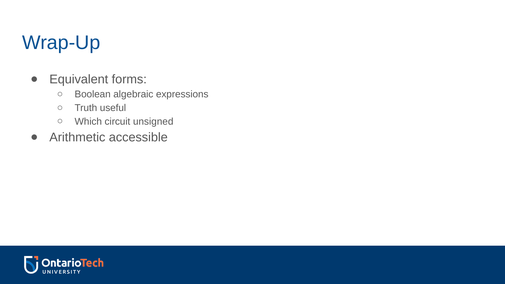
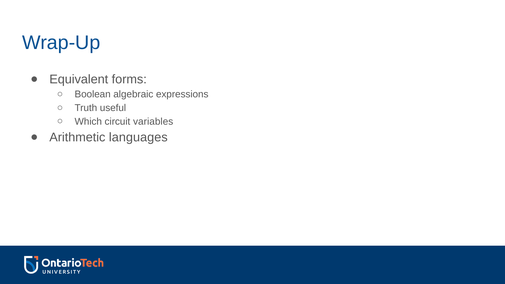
unsigned: unsigned -> variables (153, 122)
accessible: accessible -> languages (138, 137)
